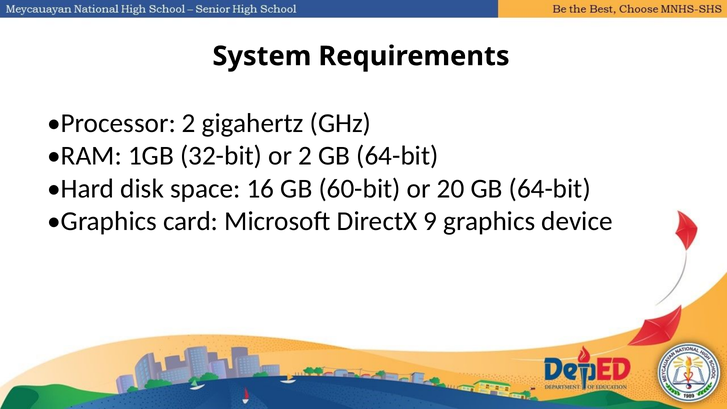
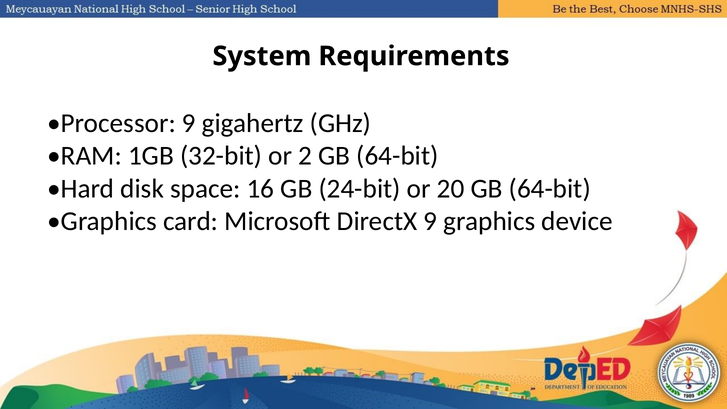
Processor 2: 2 -> 9 (189, 123)
60-bit: 60-bit -> 24-bit (360, 188)
